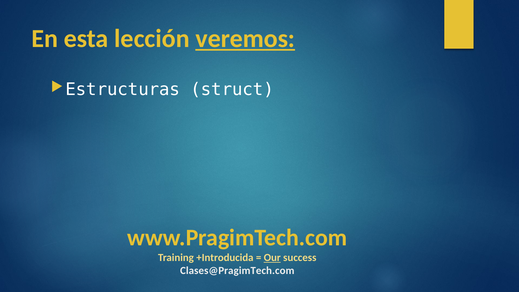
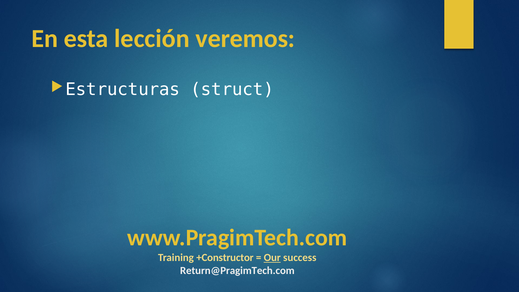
veremos underline: present -> none (245, 39)
+Introducida: +Introducida -> +Constructor (225, 258)
Clases@PragimTech.com: Clases@PragimTech.com -> Return@PragimTech.com (237, 271)
